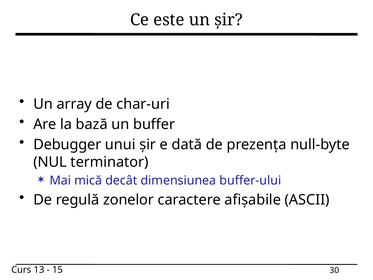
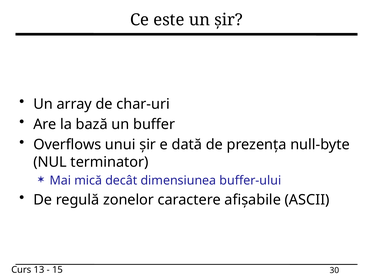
Debugger: Debugger -> Overflows (67, 145)
